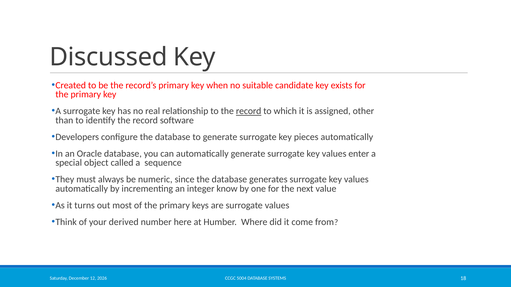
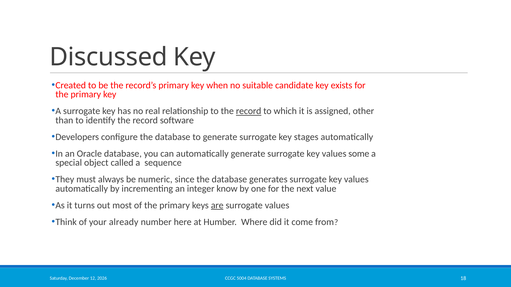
pieces: pieces -> stages (306, 137)
enter: enter -> some (359, 154)
are underline: none -> present (217, 206)
derived: derived -> already (124, 222)
